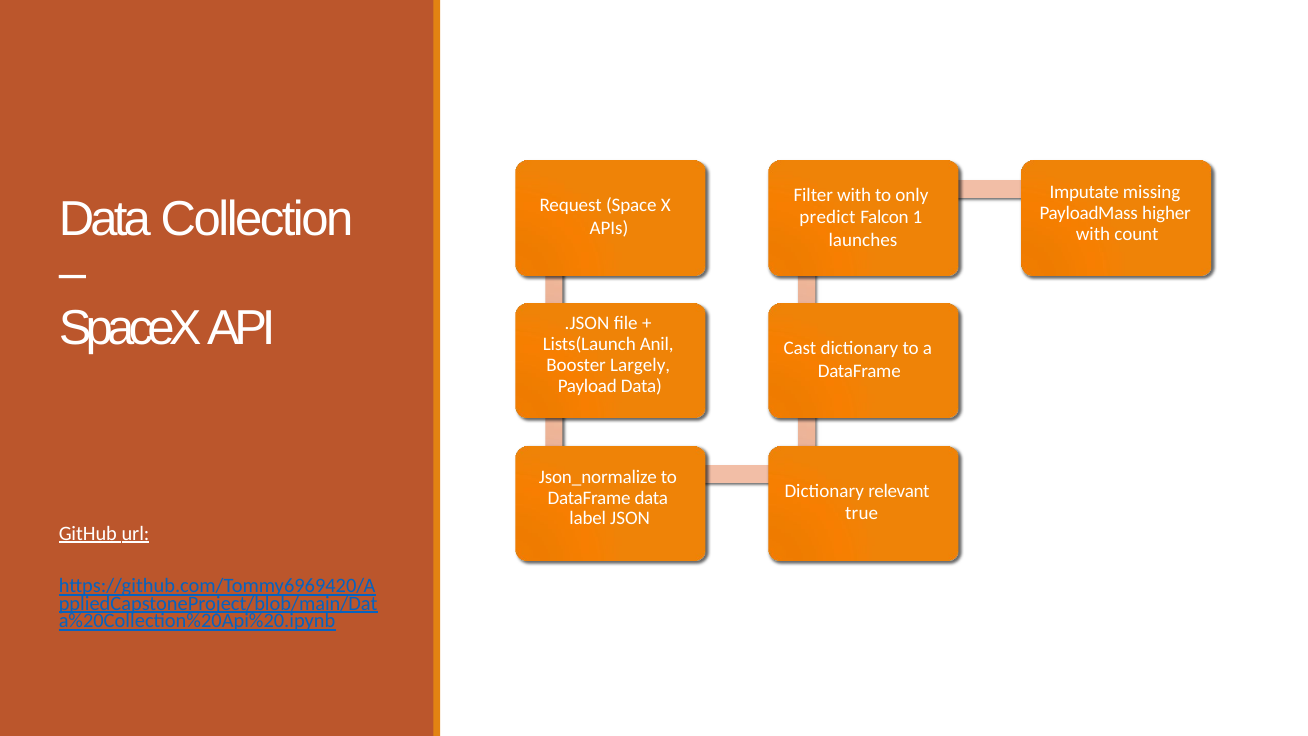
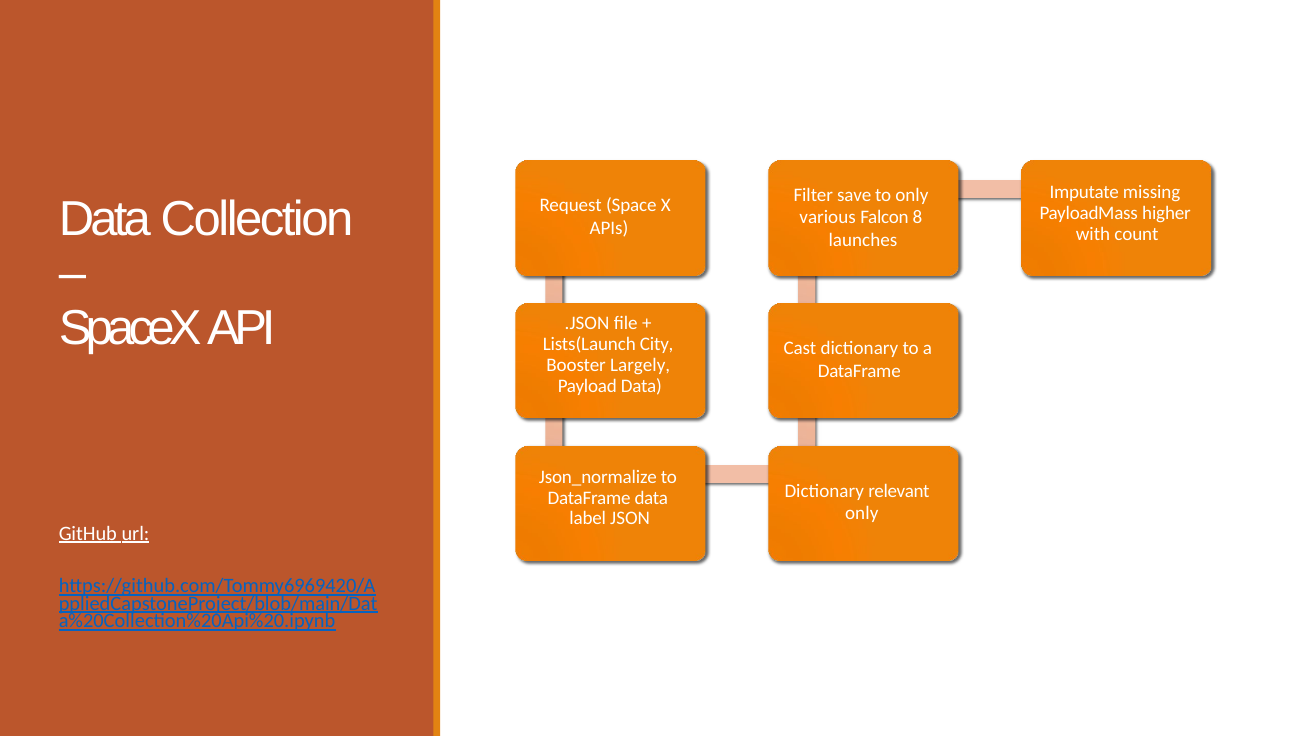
Filter with: with -> save (854, 195)
predict: predict -> various (828, 217)
1: 1 -> 8 (918, 217)
Anil: Anil -> City (657, 344)
true: true -> only (862, 513)
